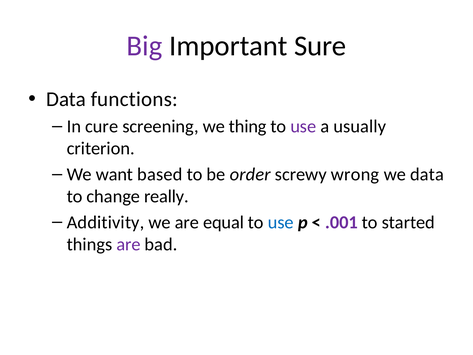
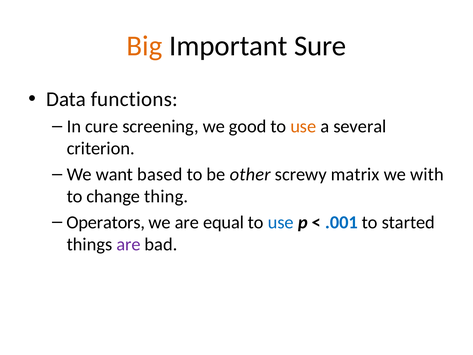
Big colour: purple -> orange (145, 46)
thing: thing -> good (248, 126)
use colour: purple -> orange (303, 126)
usually: usually -> several (360, 126)
order: order -> other (250, 174)
wrong: wrong -> matrix (355, 174)
we data: data -> with (427, 174)
really: really -> thing (166, 196)
Additivity: Additivity -> Operators (106, 222)
.001 colour: purple -> blue (341, 222)
